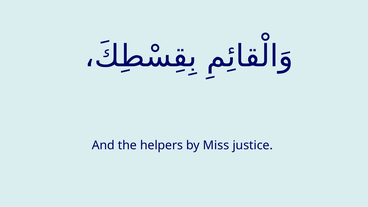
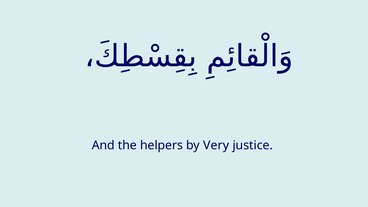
Miss: Miss -> Very (216, 145)
